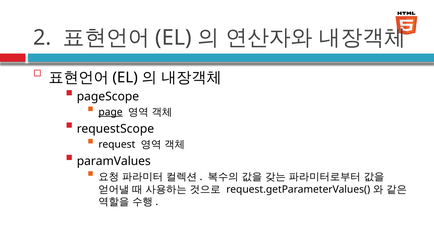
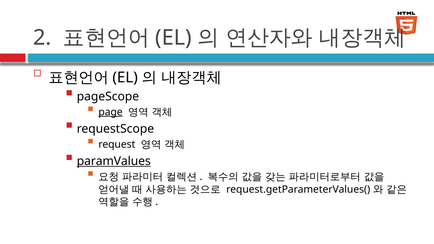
paramValues underline: none -> present (114, 161)
